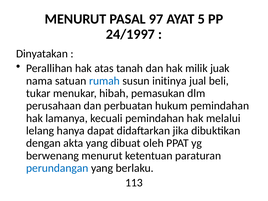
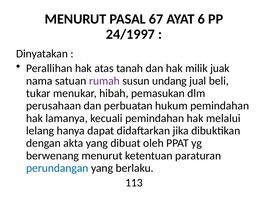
97: 97 -> 67 (156, 19)
5: 5 -> 6 (201, 19)
rumah colour: blue -> purple (104, 81)
initinya: initinya -> undang (169, 81)
